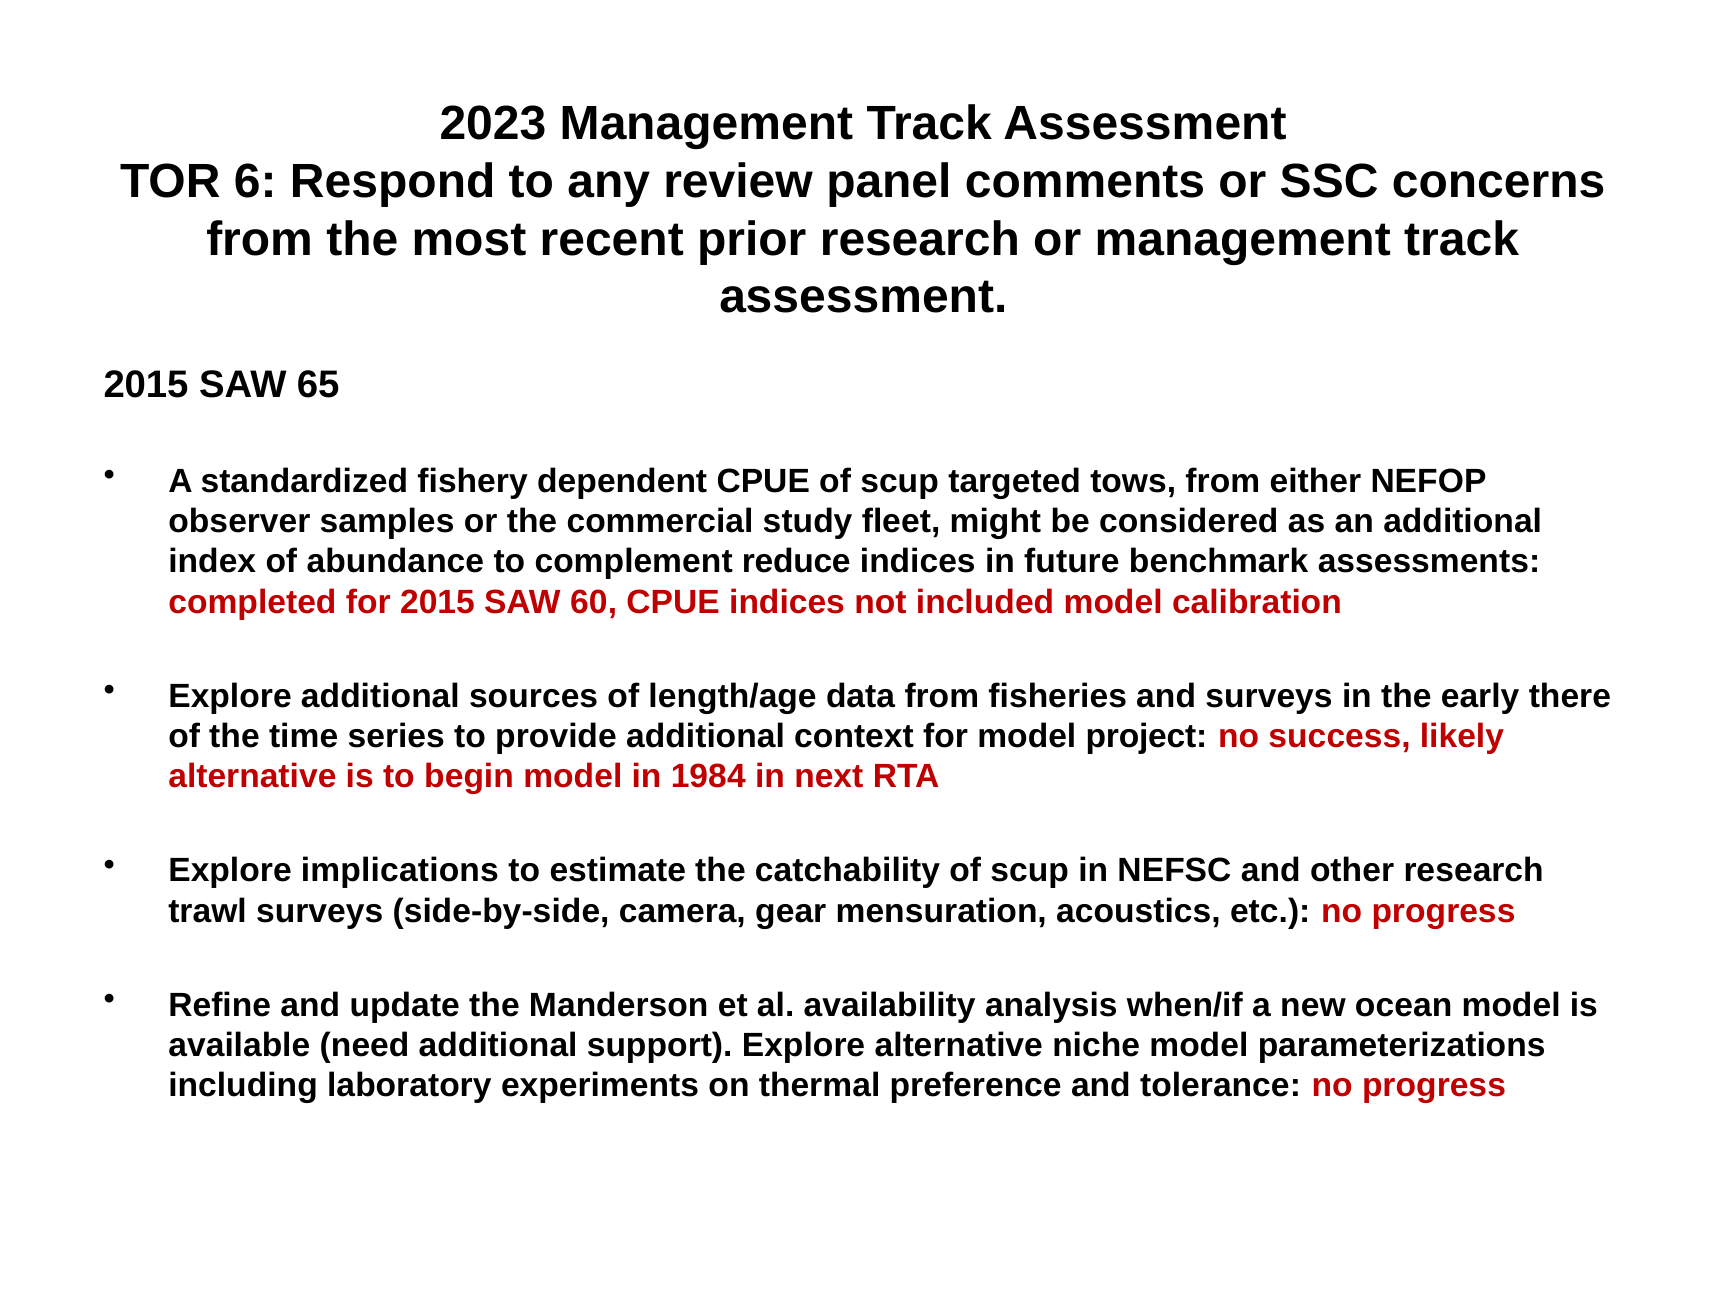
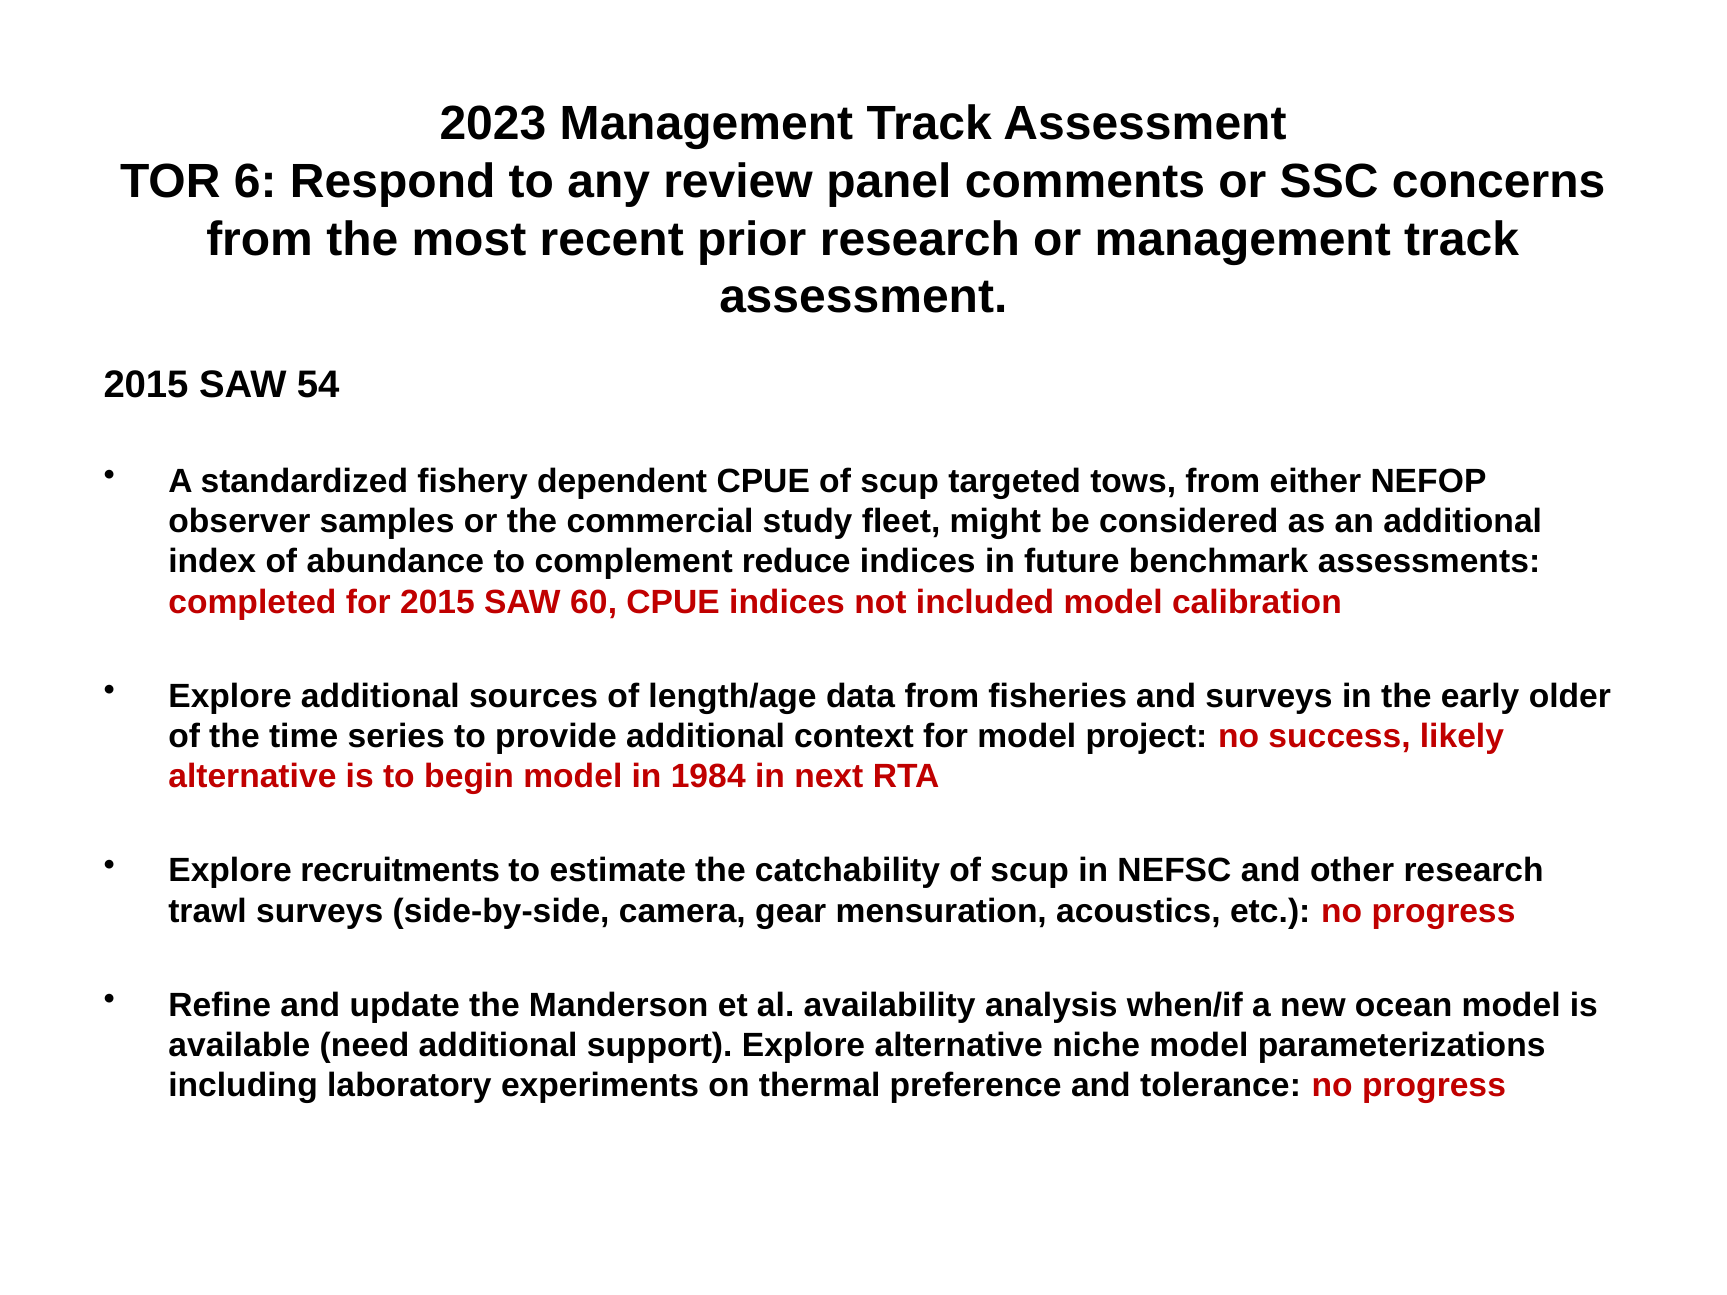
65: 65 -> 54 (318, 385)
there: there -> older (1570, 696)
implications: implications -> recruitments (400, 871)
